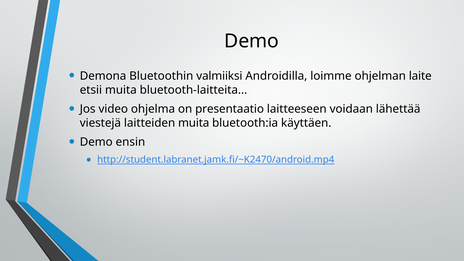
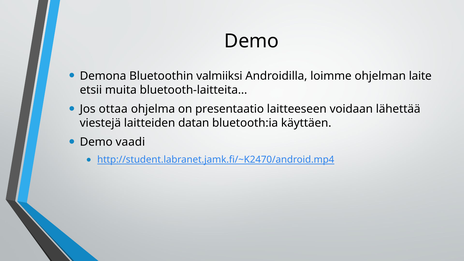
video: video -> ottaa (113, 109)
laitteiden muita: muita -> datan (194, 123)
ensin: ensin -> vaadi (130, 142)
